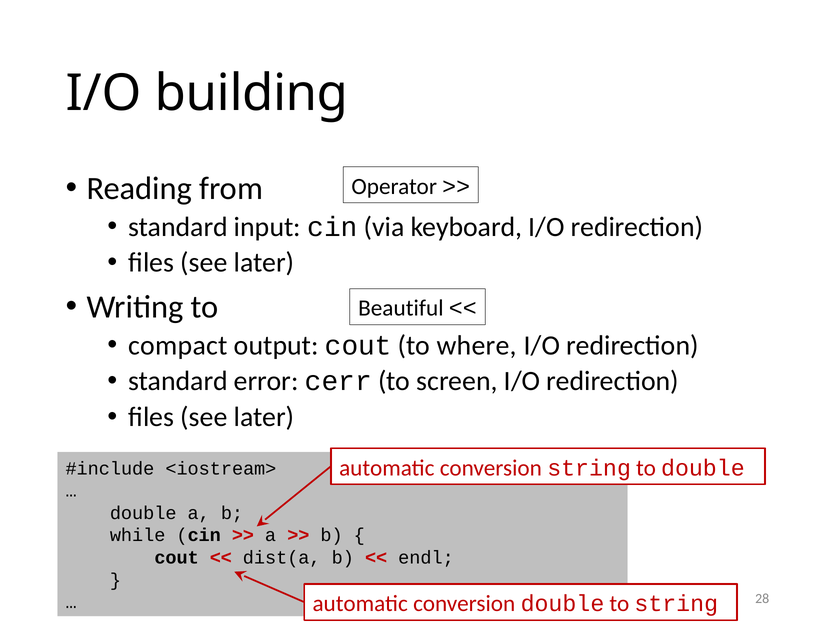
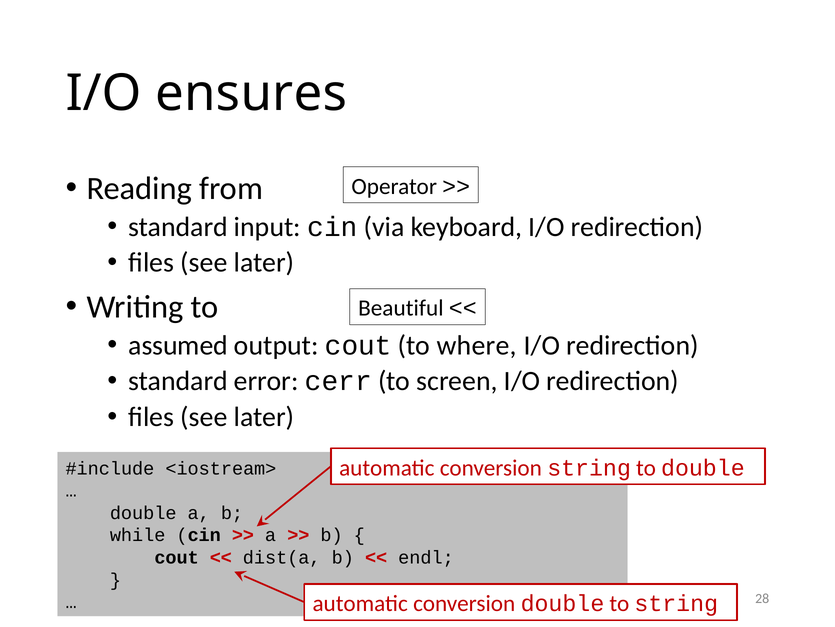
building: building -> ensures (251, 94)
compact: compact -> assumed (178, 345)
